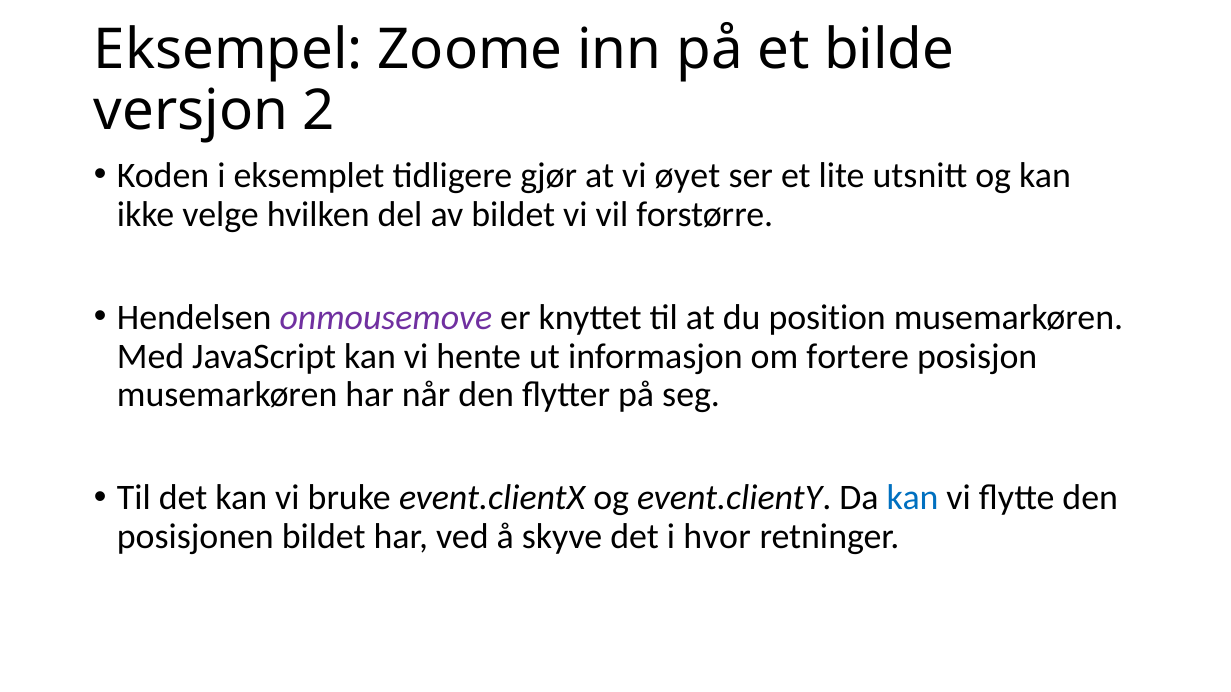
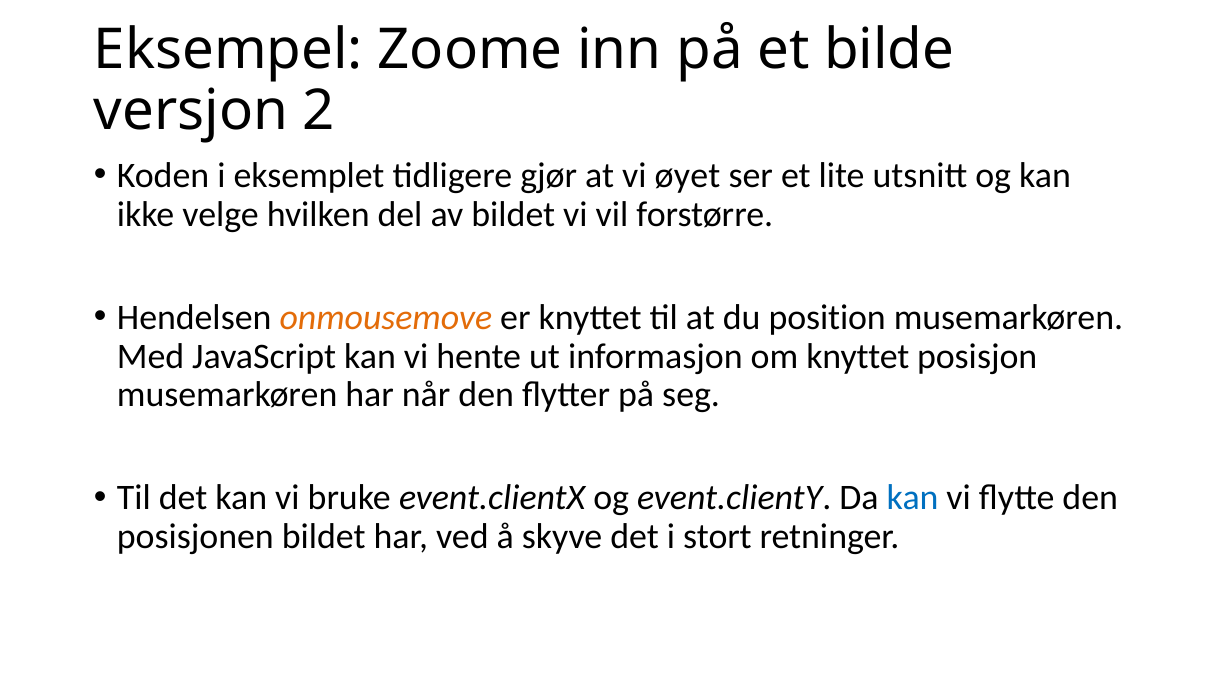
onmousemove colour: purple -> orange (386, 318)
om fortere: fortere -> knyttet (858, 356)
hvor: hvor -> stort (717, 537)
